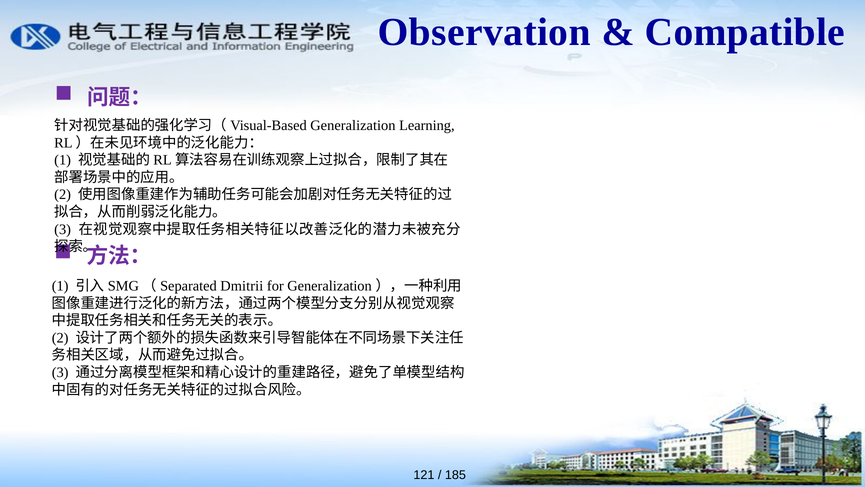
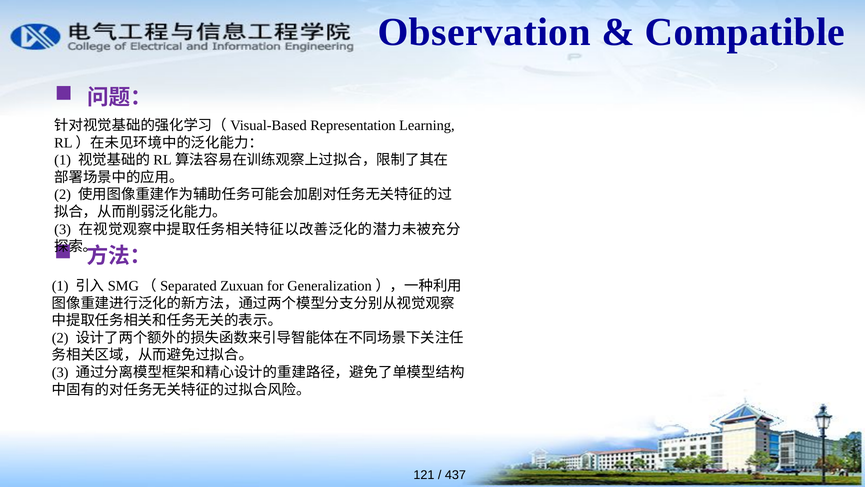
Generalization: Generalization -> Representation (353, 125)
Dmitrii: Dmitrii -> Zuxuan (242, 286)
185: 185 -> 437 (455, 475)
